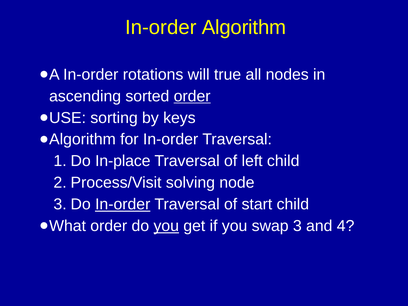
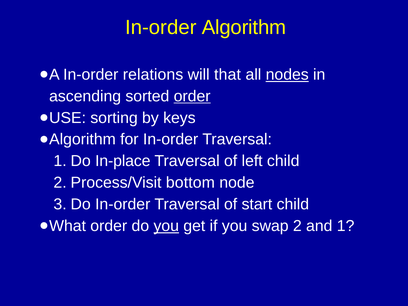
rotations: rotations -> relations (153, 75)
true: true -> that (228, 75)
nodes underline: none -> present (287, 75)
solving: solving -> bottom (190, 183)
In-order underline: present -> none (123, 204)
3: 3 -> 2 (297, 226)
4: 4 -> 1 (346, 226)
